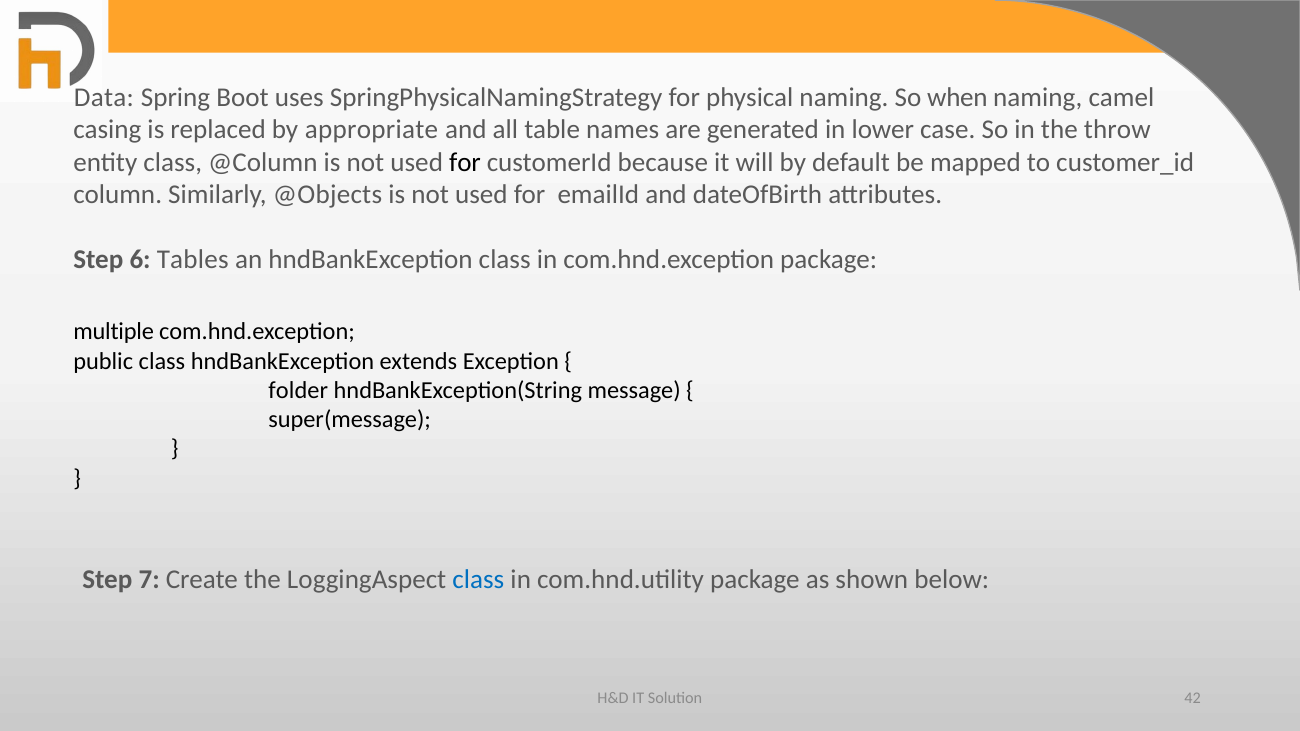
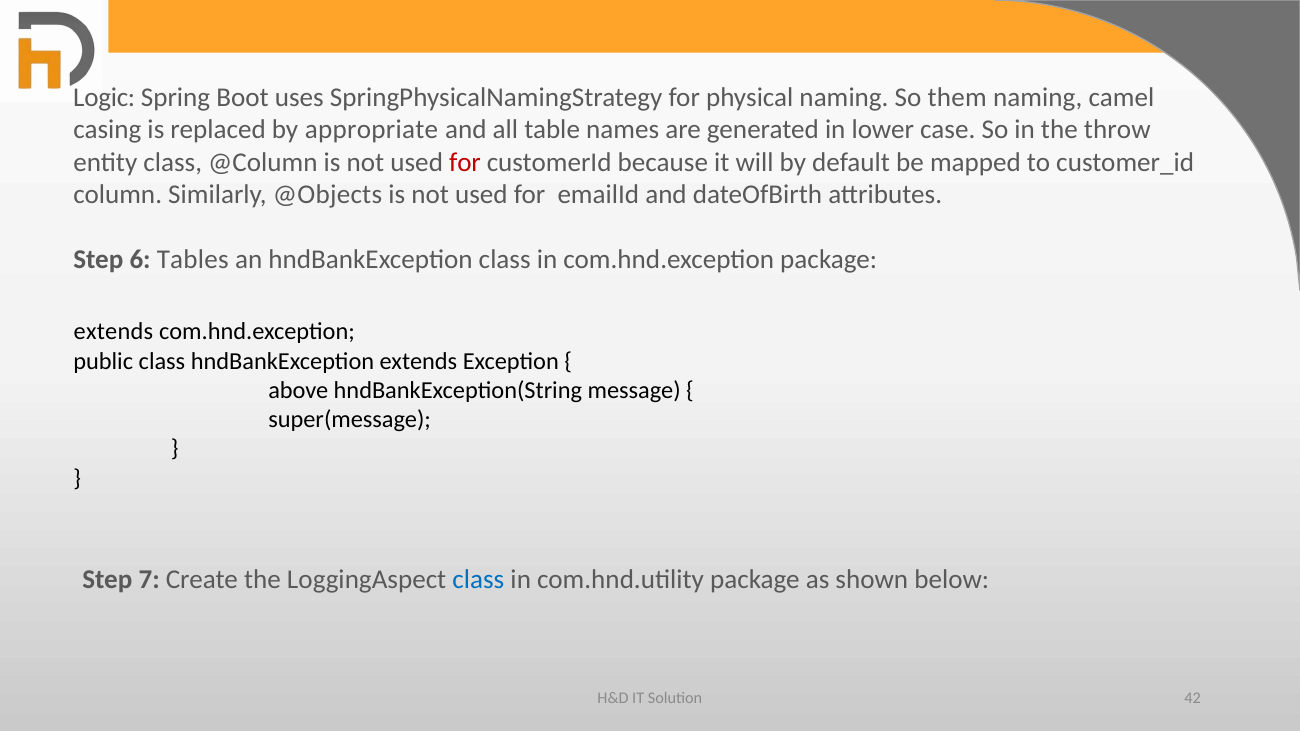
Data: Data -> Logic (104, 97)
when: when -> them (957, 97)
for colour: black -> red (465, 162)
multiple: multiple -> extends (113, 332)
folder: folder -> above (298, 390)
